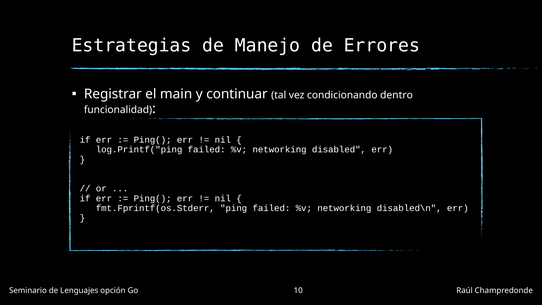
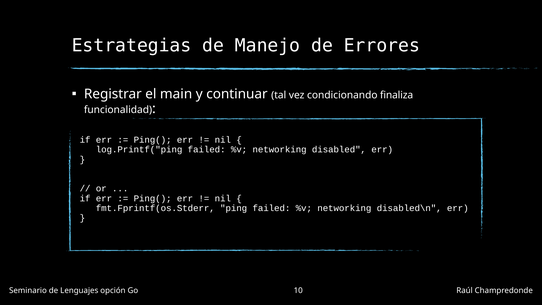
dentro: dentro -> finaliza (397, 95)
